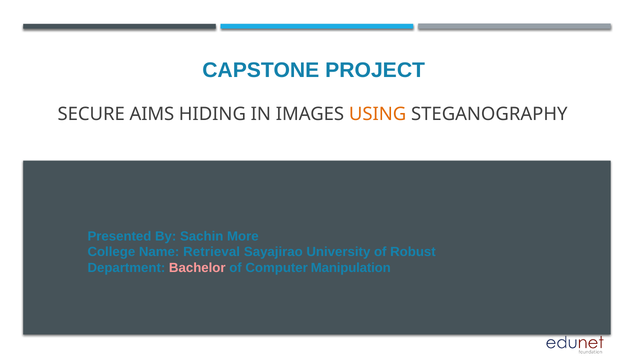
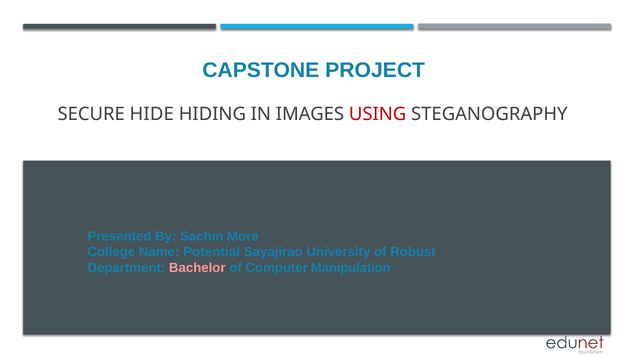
AIMS: AIMS -> HIDE (152, 114)
USING colour: orange -> red (378, 114)
Retrieval: Retrieval -> Potential (212, 252)
